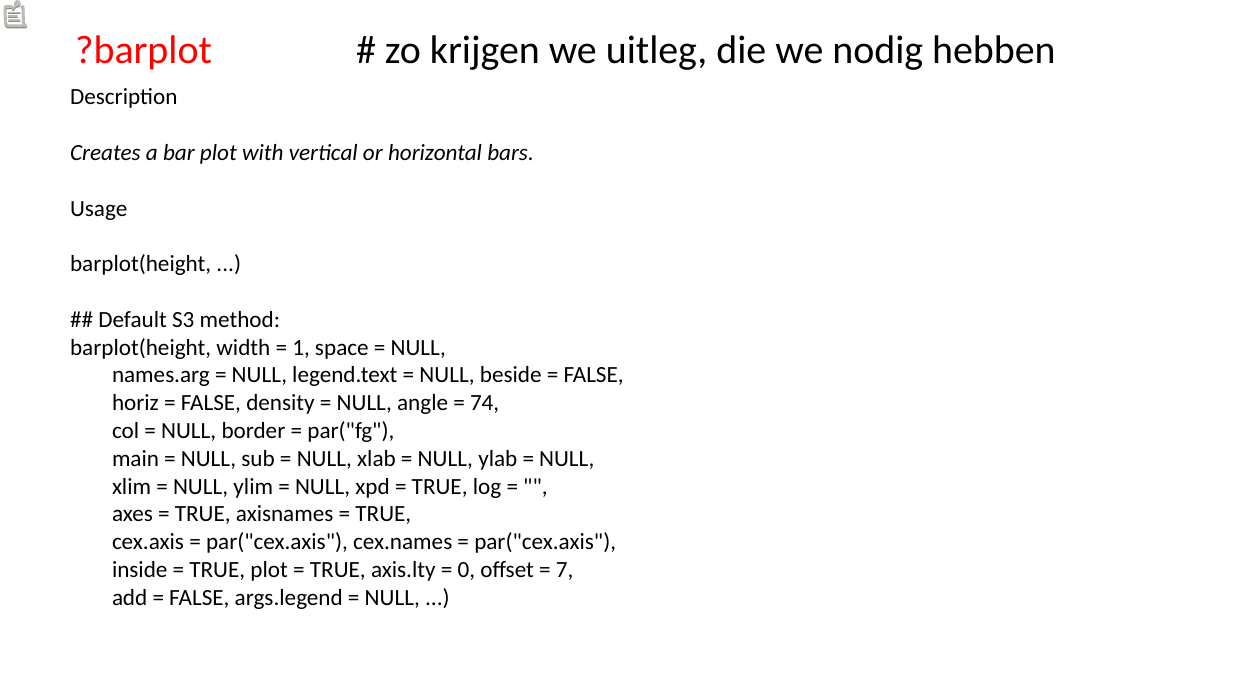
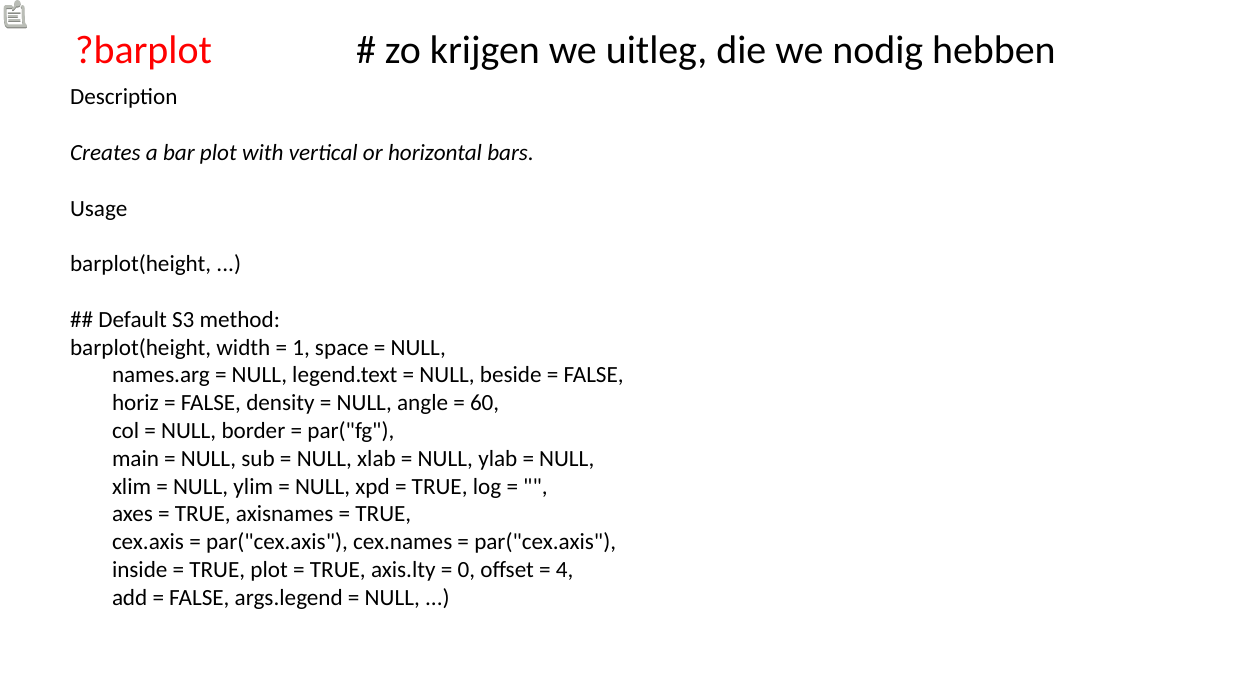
74: 74 -> 60 (485, 403)
7: 7 -> 4 (565, 570)
